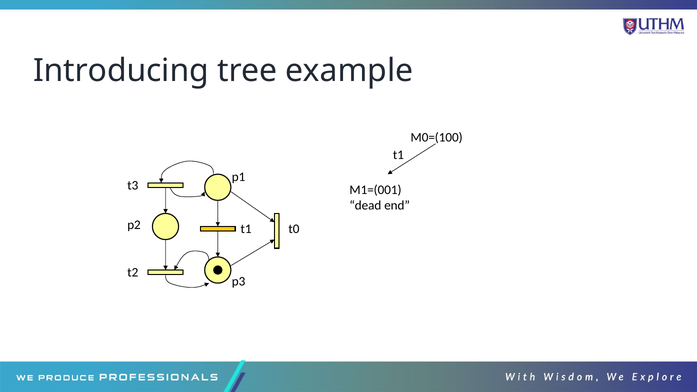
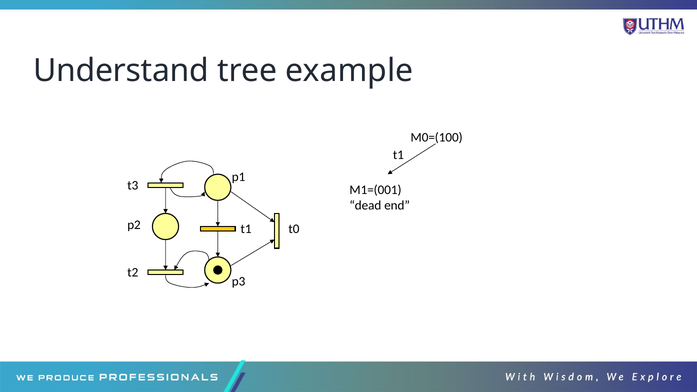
Introducing: Introducing -> Understand (121, 71)
